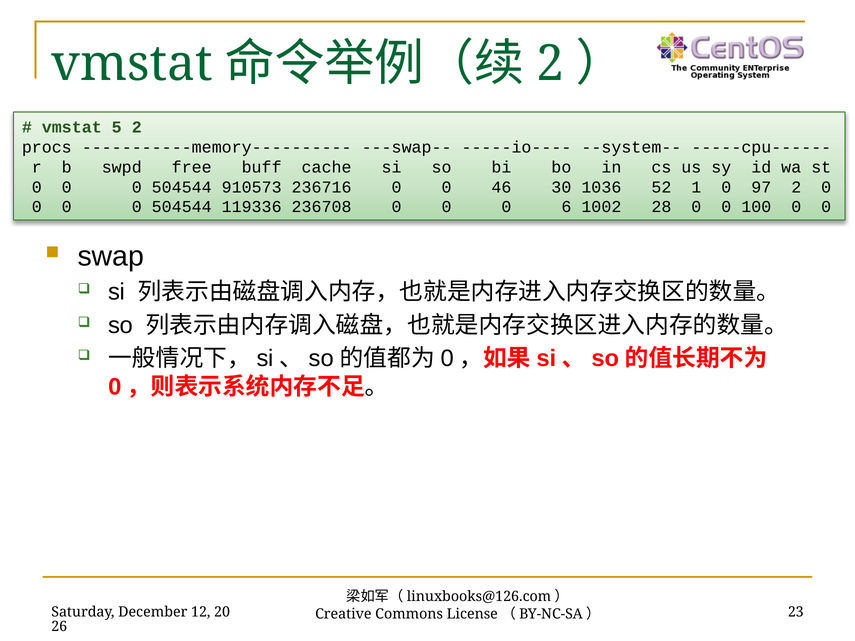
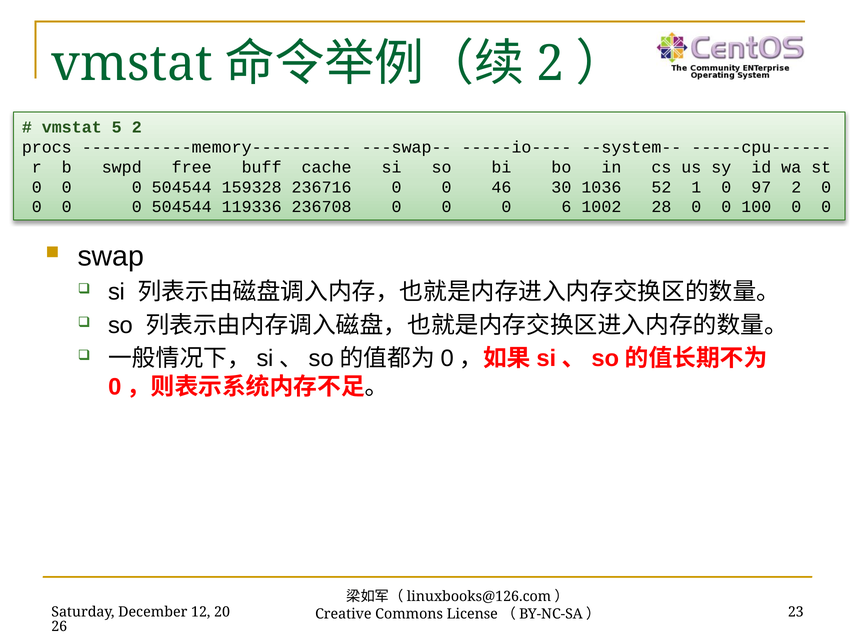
910573: 910573 -> 159328 (252, 187)
